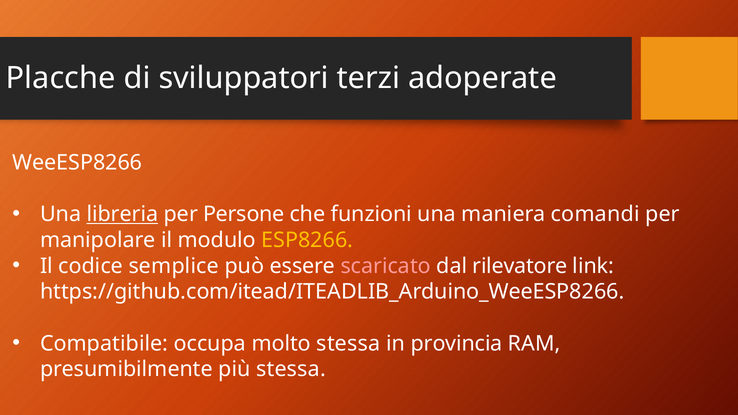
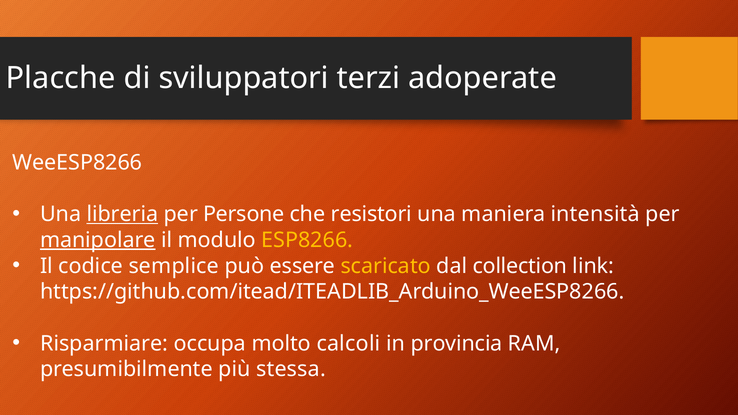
funzioni: funzioni -> resistori (371, 214)
comandi: comandi -> intensità (595, 214)
manipolare underline: none -> present (98, 240)
scaricato colour: pink -> yellow (386, 266)
rilevatore: rilevatore -> collection (520, 266)
Compatibile: Compatibile -> Risparmiare (104, 344)
molto stessa: stessa -> calcoli (348, 344)
